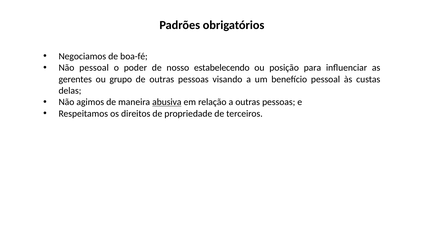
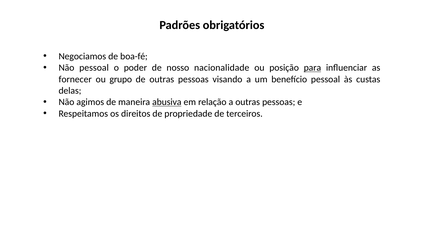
estabelecendo: estabelecendo -> nacionalidade (222, 68)
para underline: none -> present (312, 68)
gerentes: gerentes -> fornecer (75, 79)
